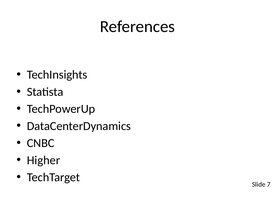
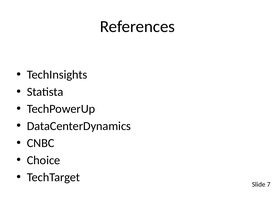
Higher: Higher -> Choice (44, 160)
